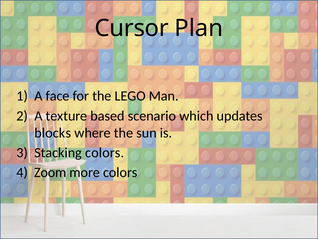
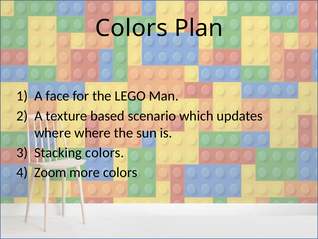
Cursor: Cursor -> Colors (131, 28)
blocks: blocks -> where (53, 133)
